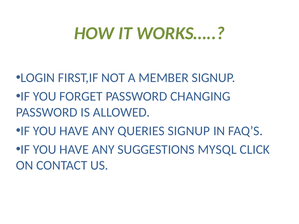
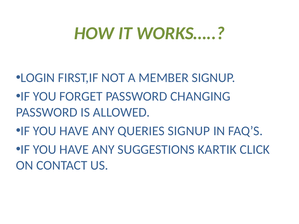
MYSQL: MYSQL -> KARTIK (217, 150)
